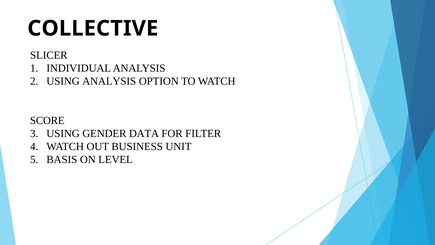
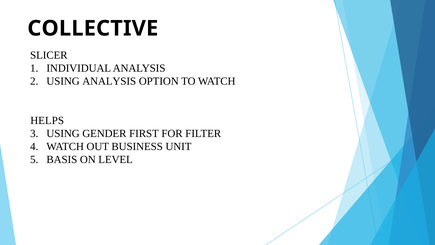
SCORE: SCORE -> HELPS (47, 120)
DATA: DATA -> FIRST (144, 133)
